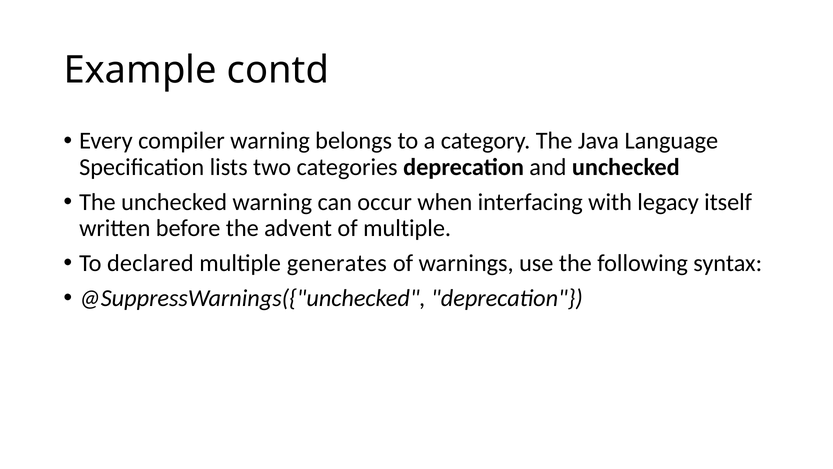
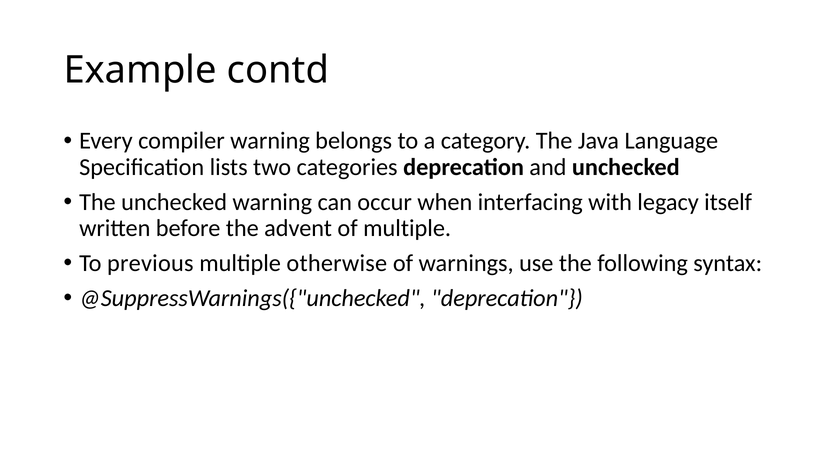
declared: declared -> previous (150, 263)
generates: generates -> otherwise (337, 263)
